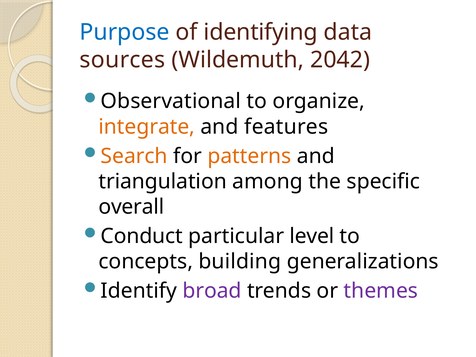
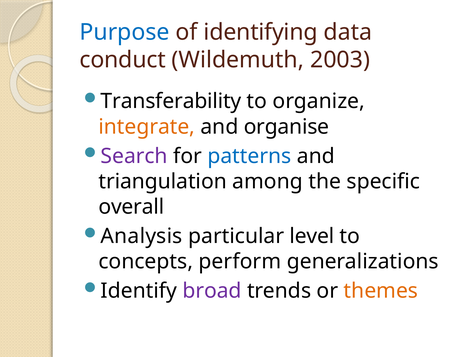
sources: sources -> conduct (123, 60)
2042: 2042 -> 2003 (340, 60)
Observational: Observational -> Transferability (171, 101)
features: features -> organise (286, 127)
Search colour: orange -> purple (134, 156)
patterns colour: orange -> blue (249, 156)
Conduct: Conduct -> Analysis (142, 236)
building: building -> perform (240, 262)
themes colour: purple -> orange (381, 291)
